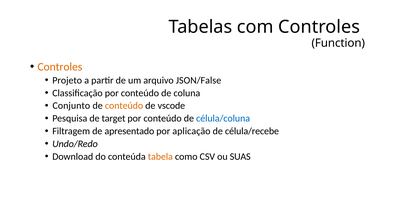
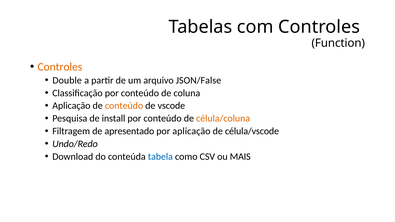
Projeto: Projeto -> Double (67, 80)
Conjunto: Conjunto -> Aplicação (71, 106)
target: target -> install (114, 119)
célula/coluna colour: blue -> orange (223, 119)
célula/recebe: célula/recebe -> célula/vscode (252, 131)
tabela colour: orange -> blue (160, 157)
SUAS: SUAS -> MAIS (240, 157)
